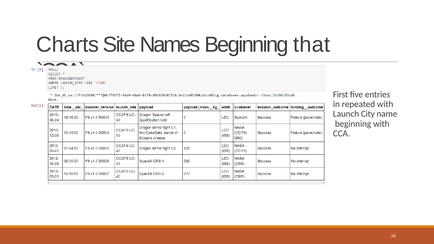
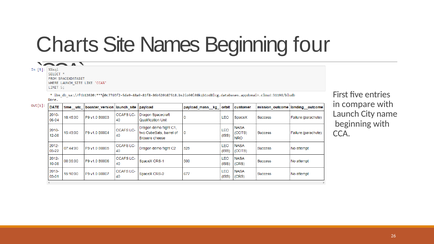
that: that -> four (312, 45)
repeated: repeated -> compare (358, 104)
